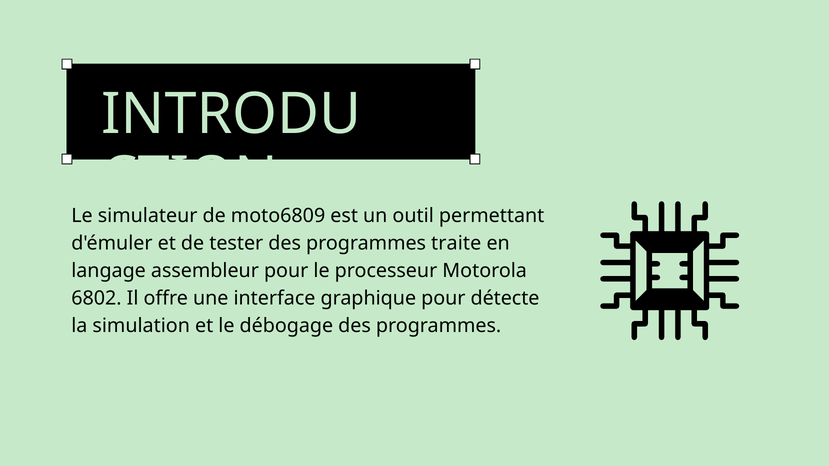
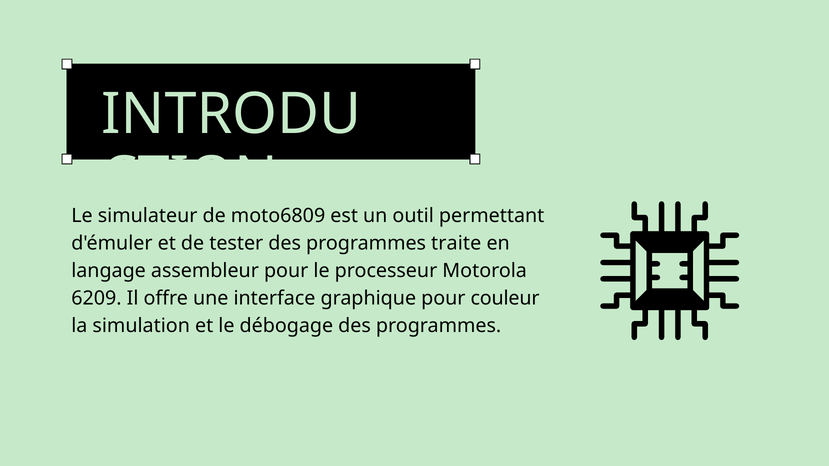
6802: 6802 -> 6209 (96, 298)
détecte: détecte -> couleur (505, 298)
